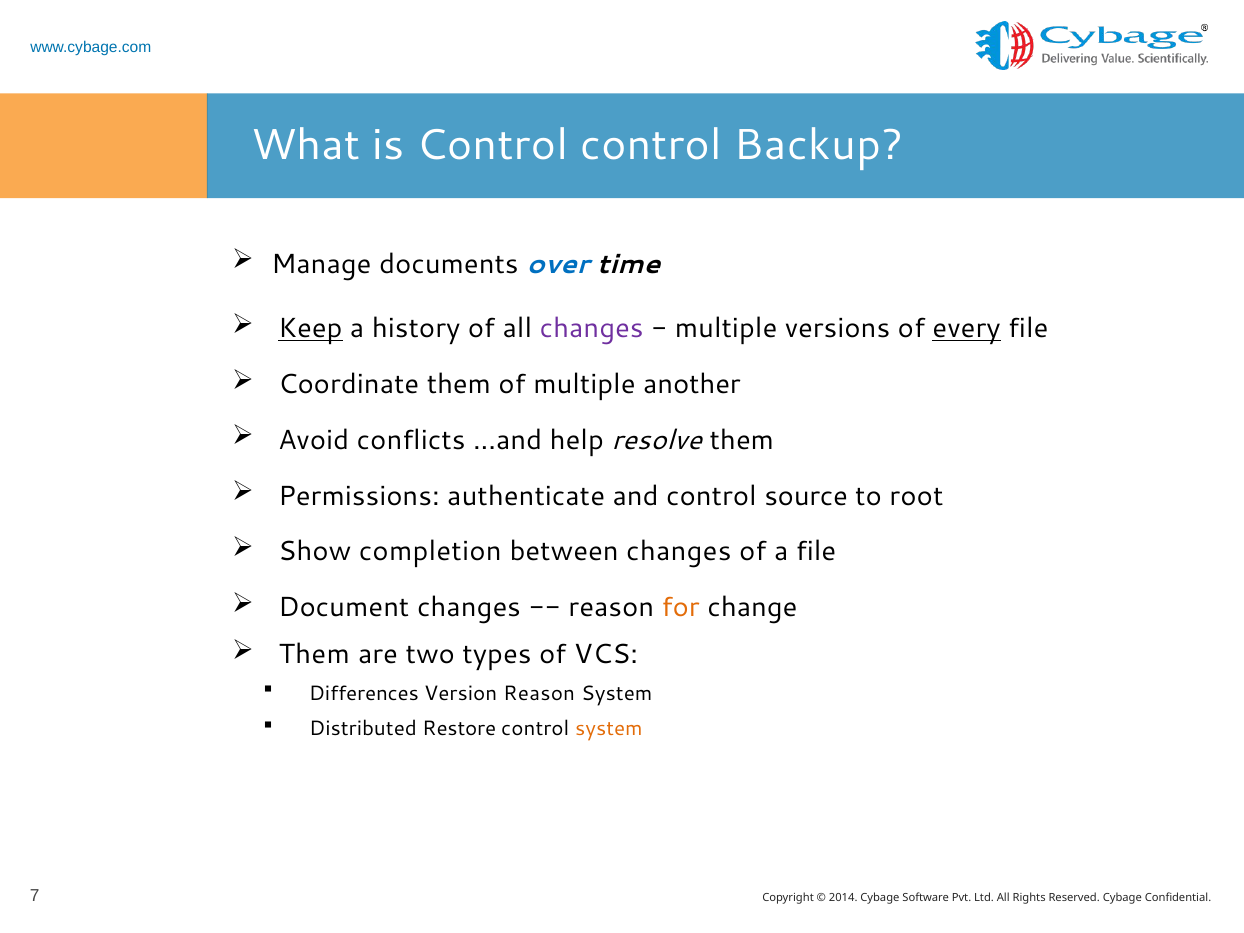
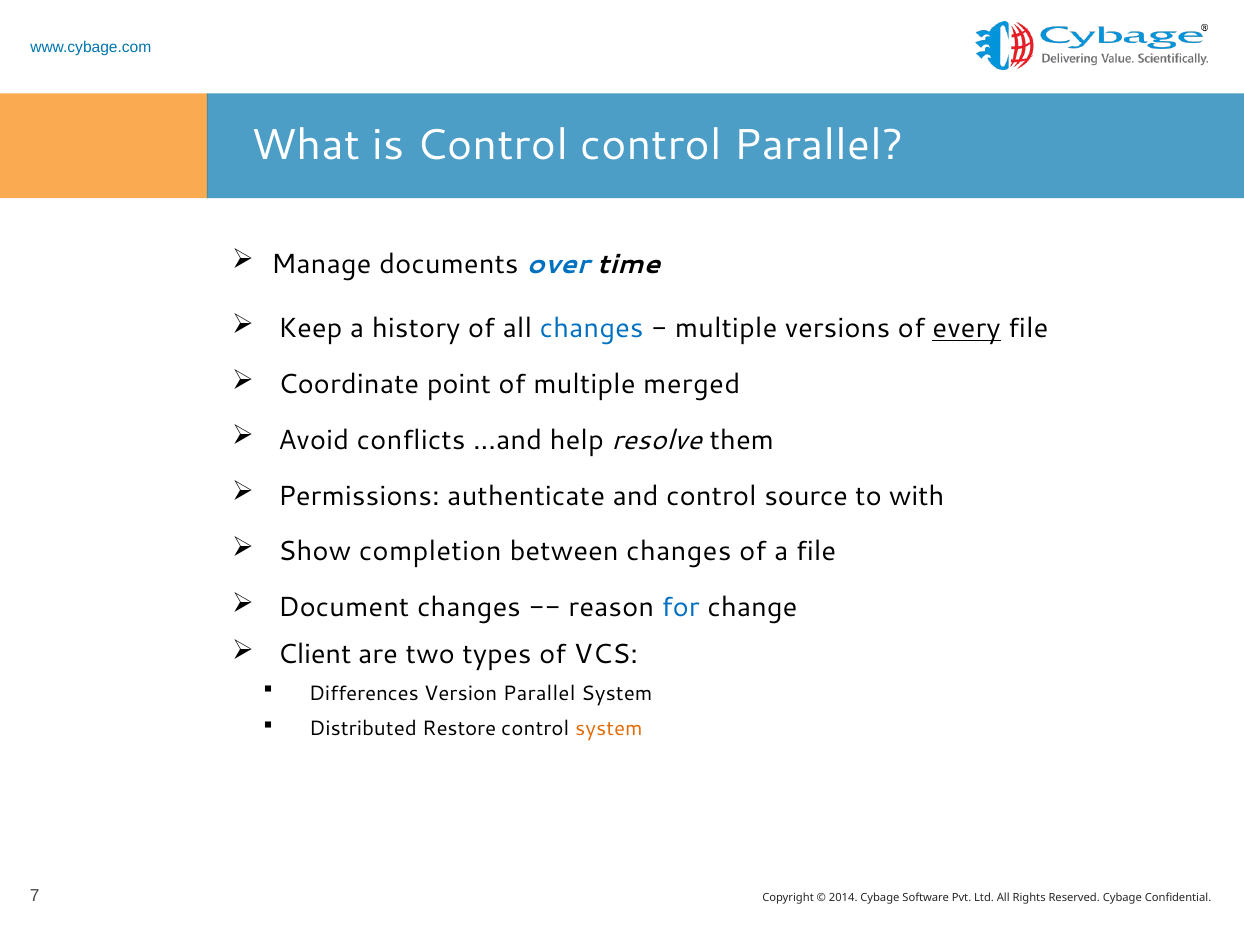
control Backup: Backup -> Parallel (819, 145)
Keep underline: present -> none (310, 329)
changes colour: purple -> blue (592, 329)
Coordinate them: them -> point (459, 384)
another: another -> merged (692, 384)
root: root -> with (917, 496)
for colour: orange -> blue (681, 608)
Them: Them -> Client (315, 655)
Version Reason: Reason -> Parallel (539, 693)
